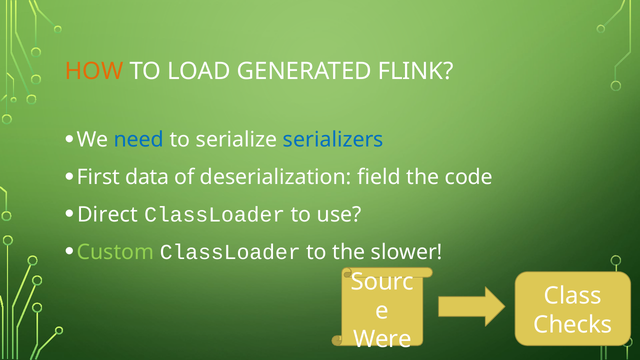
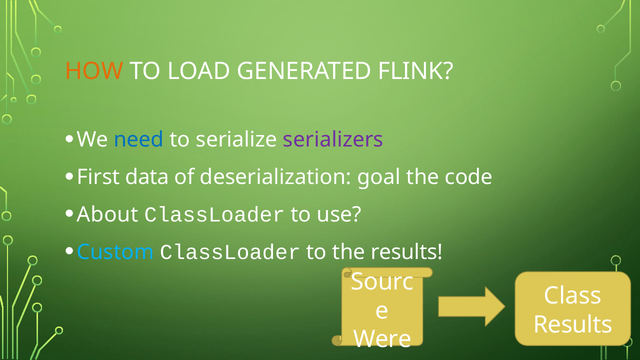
serializers colour: blue -> purple (333, 140)
field: field -> goal (379, 177)
Direct: Direct -> About (108, 215)
Custom colour: light green -> light blue (115, 252)
the slower: slower -> results (407, 252)
Checks: Checks -> Results (573, 325)
